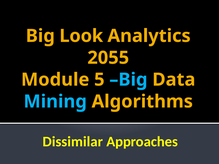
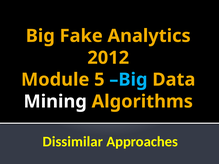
Look: Look -> Fake (81, 36)
2055: 2055 -> 2012 (108, 58)
Mining colour: light blue -> white (55, 102)
